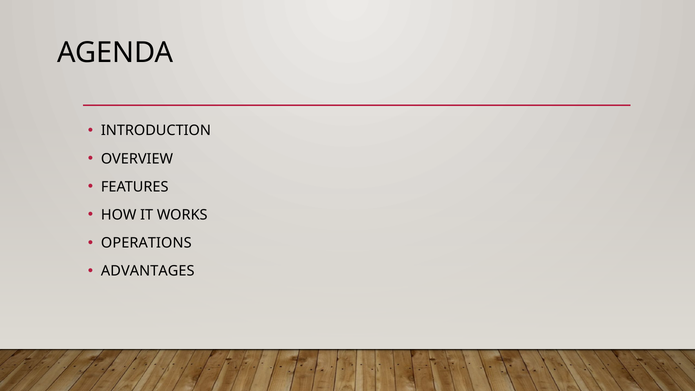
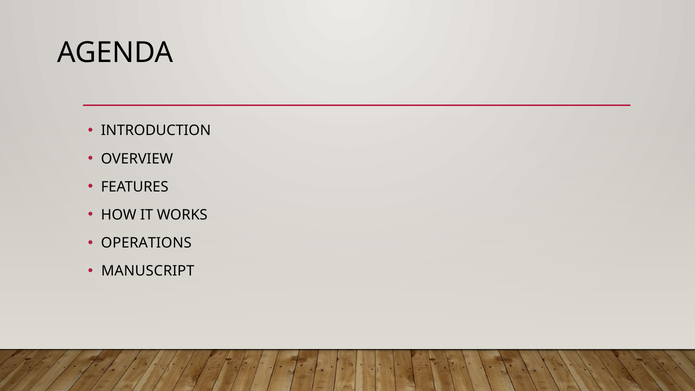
ADVANTAGES: ADVANTAGES -> MANUSCRIPT (148, 271)
